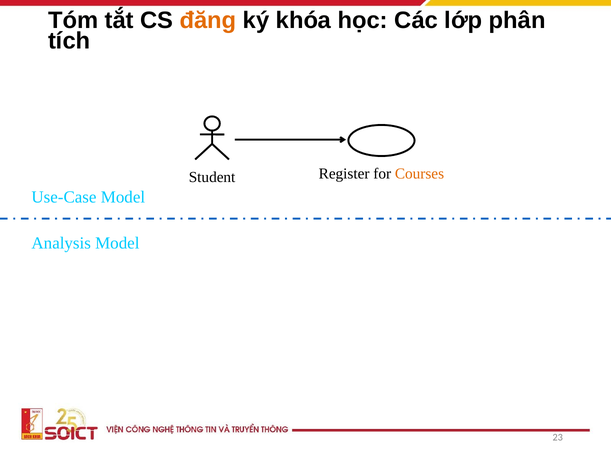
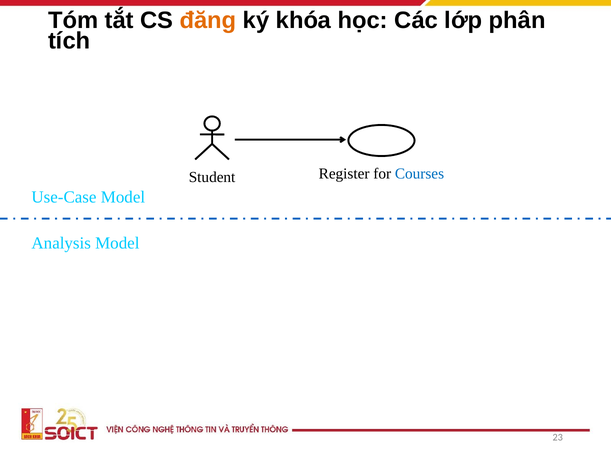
Courses colour: orange -> blue (419, 174)
